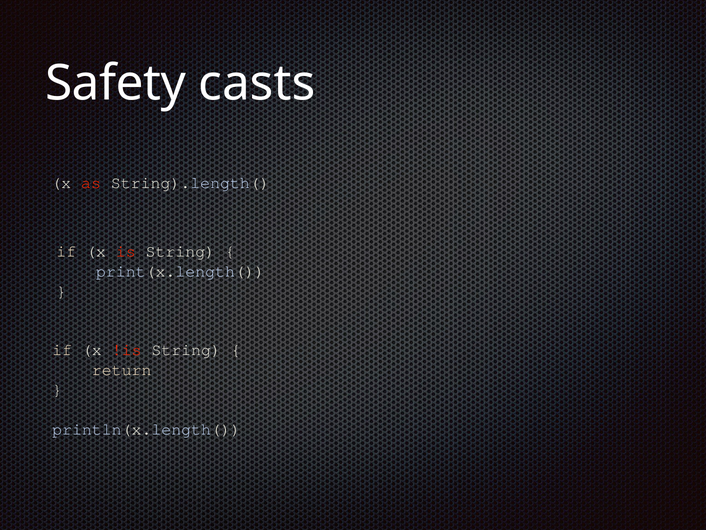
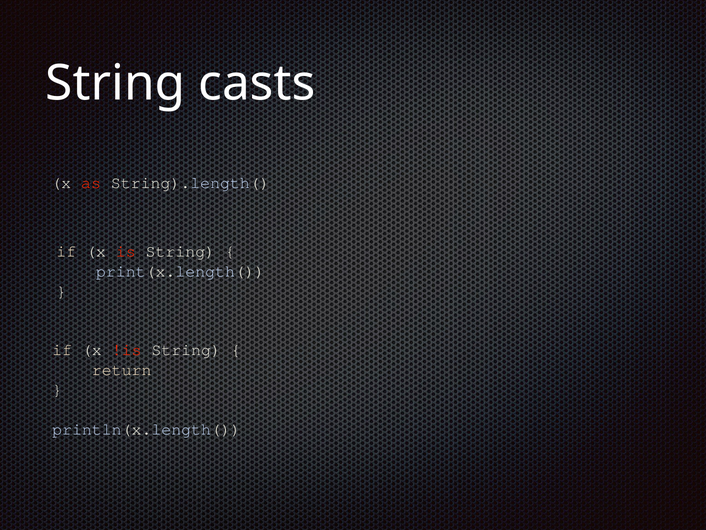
Safety: Safety -> String (115, 83)
